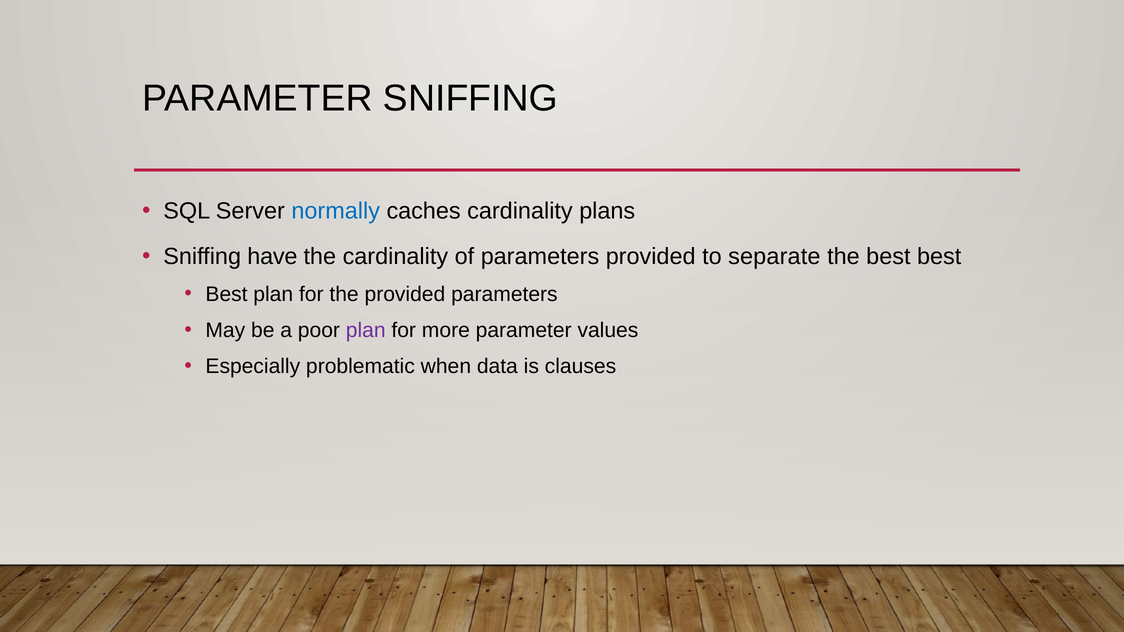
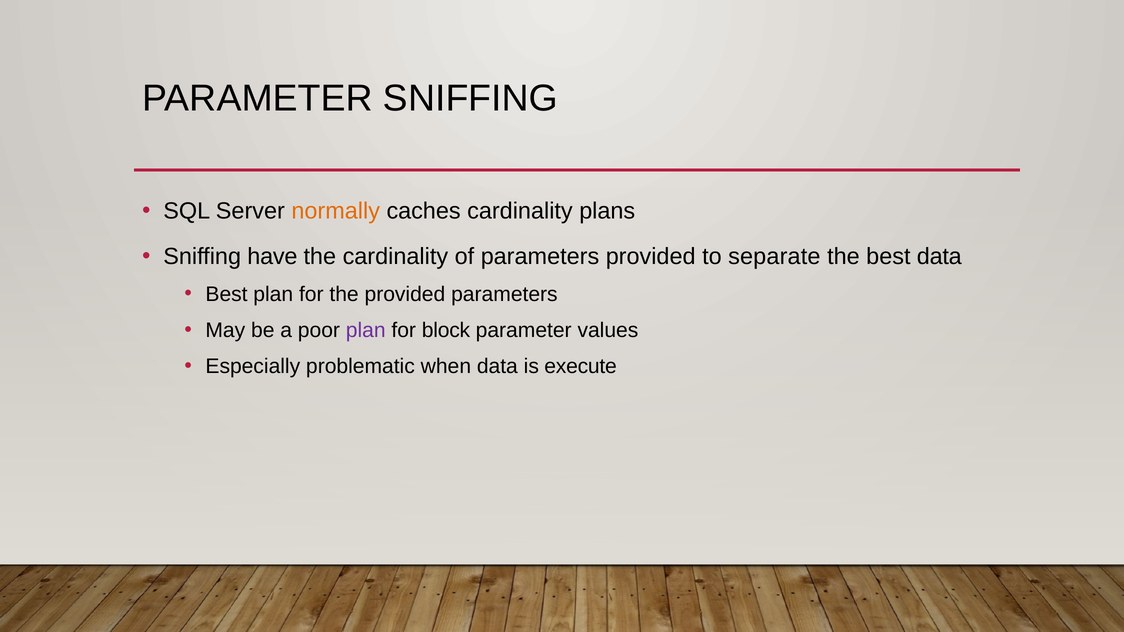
normally colour: blue -> orange (336, 211)
best best: best -> data (939, 257)
more: more -> block (446, 330)
clauses: clauses -> execute (581, 367)
